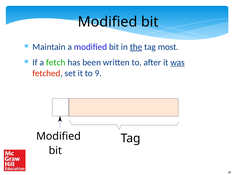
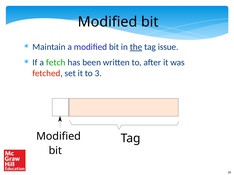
most: most -> issue (168, 47)
was underline: present -> none (178, 63)
9: 9 -> 3 (98, 73)
